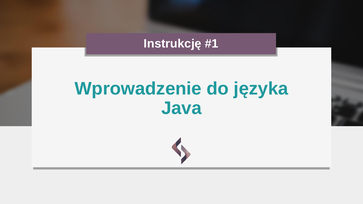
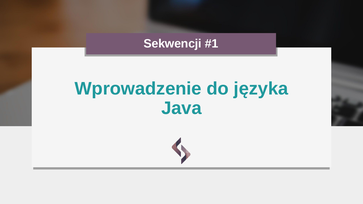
Instrukcję: Instrukcję -> Sekwencji (173, 44)
